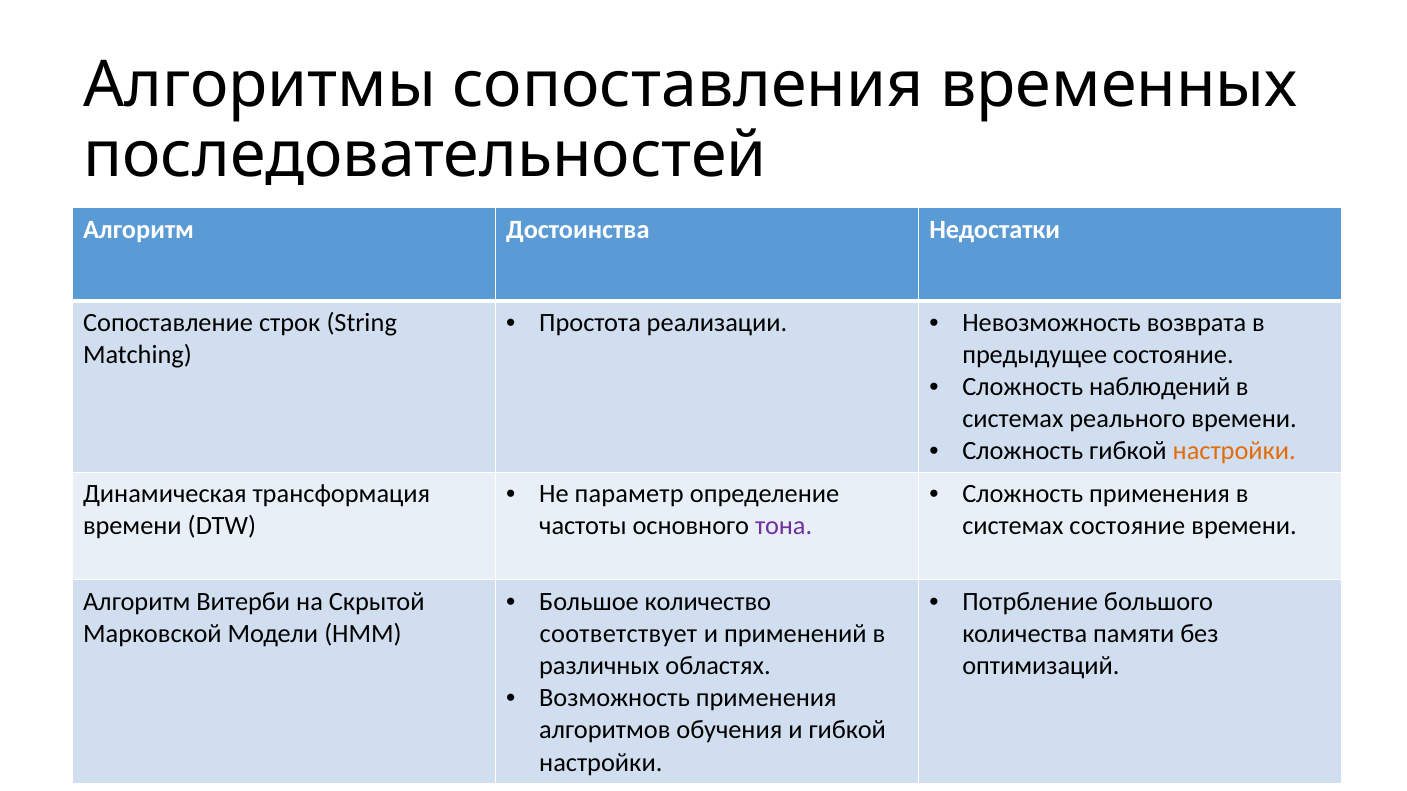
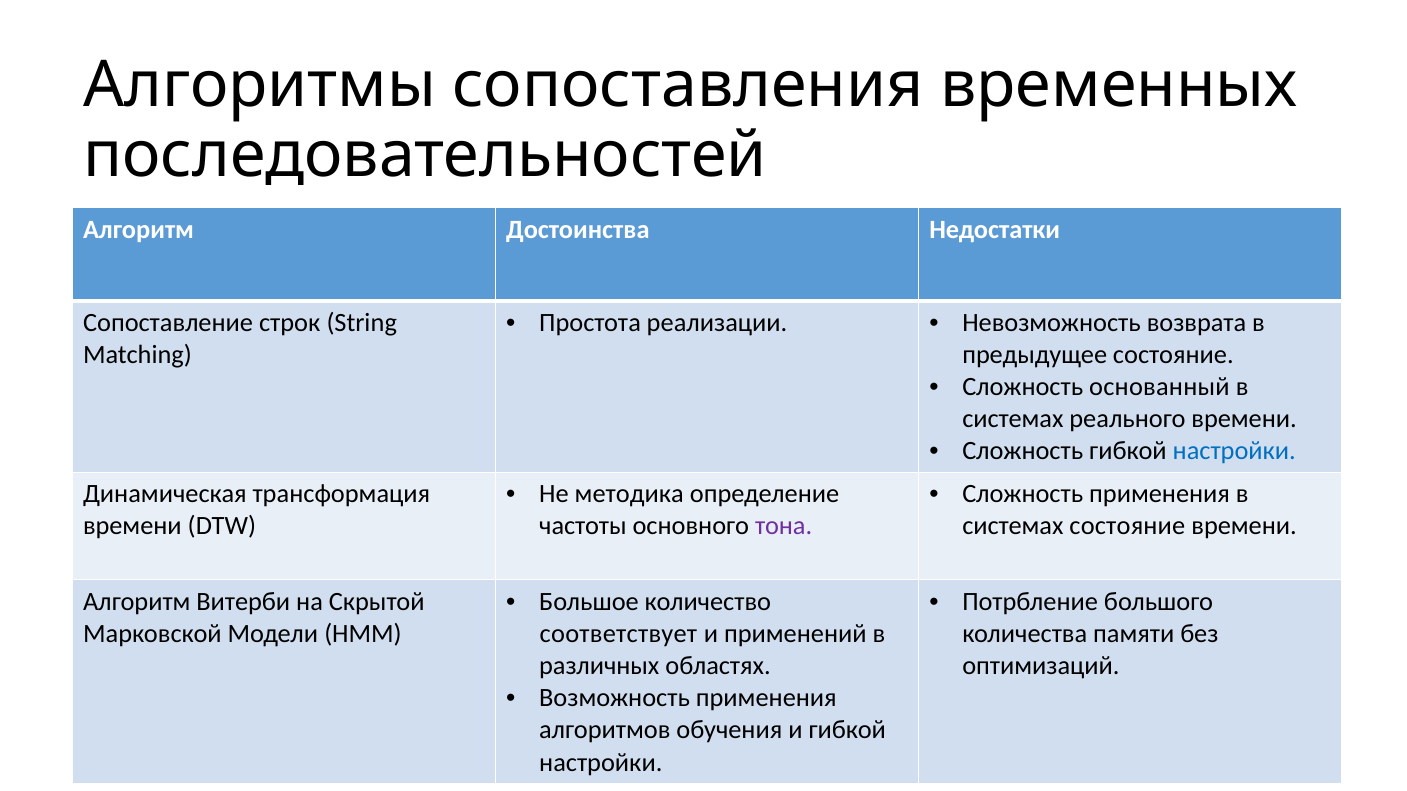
наблюдений: наблюдений -> основанный (1159, 387)
настройки colour: orange -> blue (1234, 451)
параметр: параметр -> методика (629, 494)
